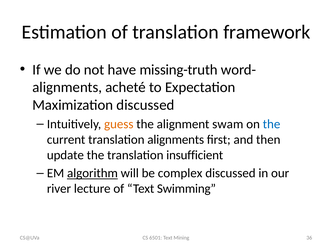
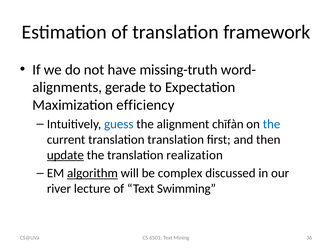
acheté: acheté -> gerade (126, 87)
Maximization discussed: discussed -> efficiency (145, 105)
guess colour: orange -> blue (119, 124)
swam: swam -> chīfàn (228, 124)
translation alignments: alignments -> translation (176, 140)
update underline: none -> present (65, 155)
insufficient: insufficient -> realization (195, 155)
